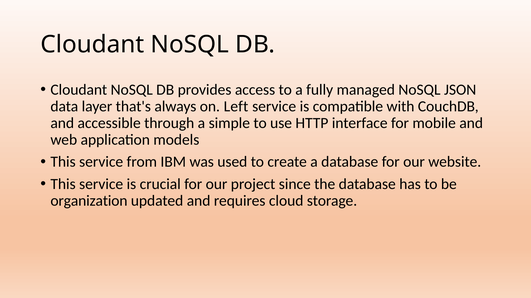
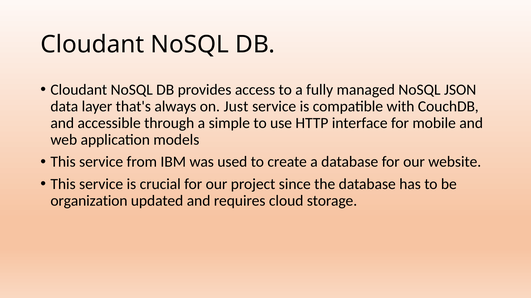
Left: Left -> Just (236, 107)
